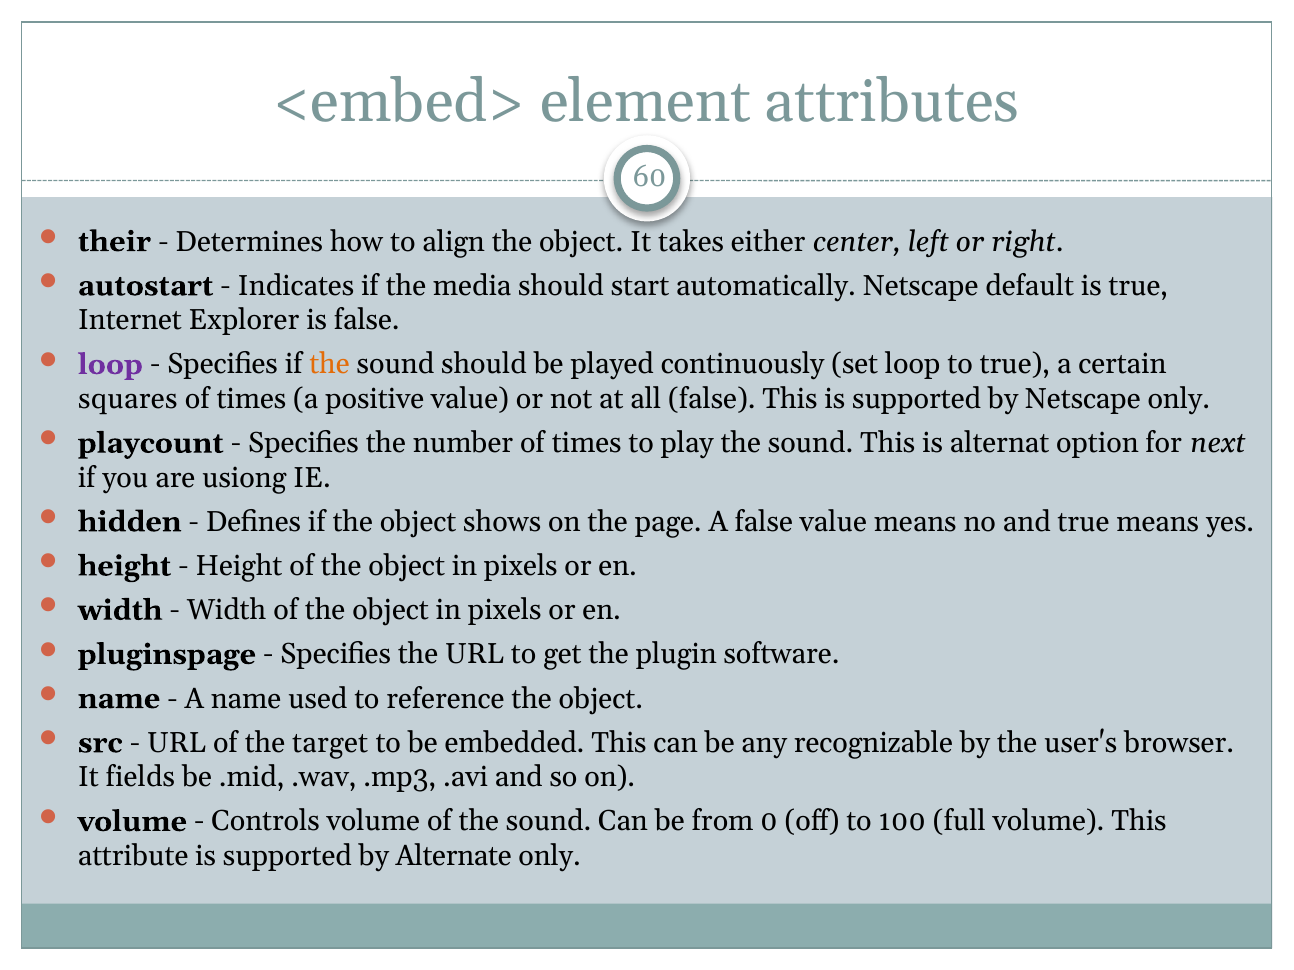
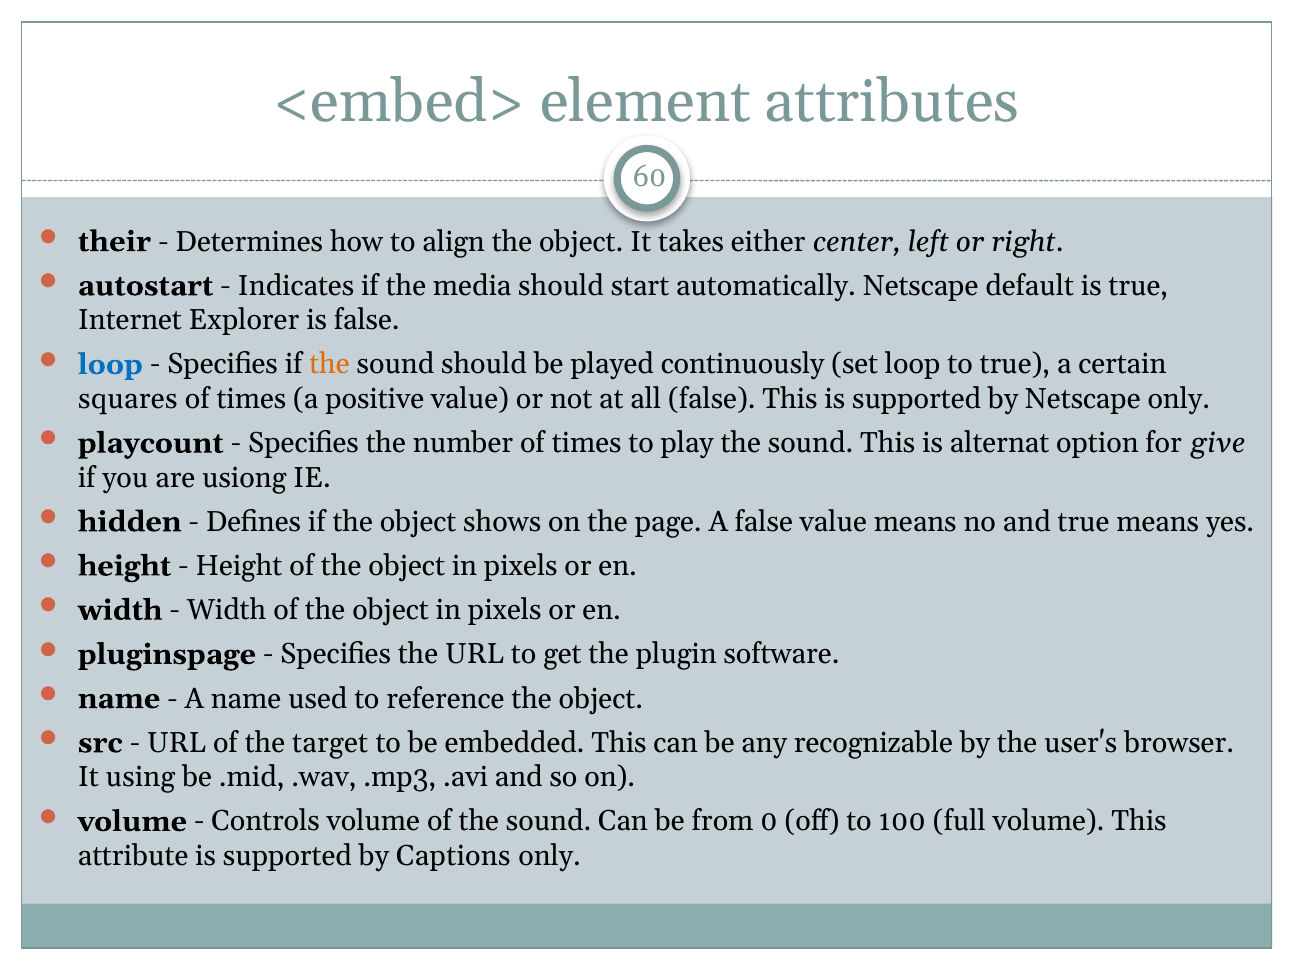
loop colour: purple -> blue (110, 365)
next: next -> give (1218, 443)
fields: fields -> using (140, 778)
Alternate: Alternate -> Captions (453, 856)
